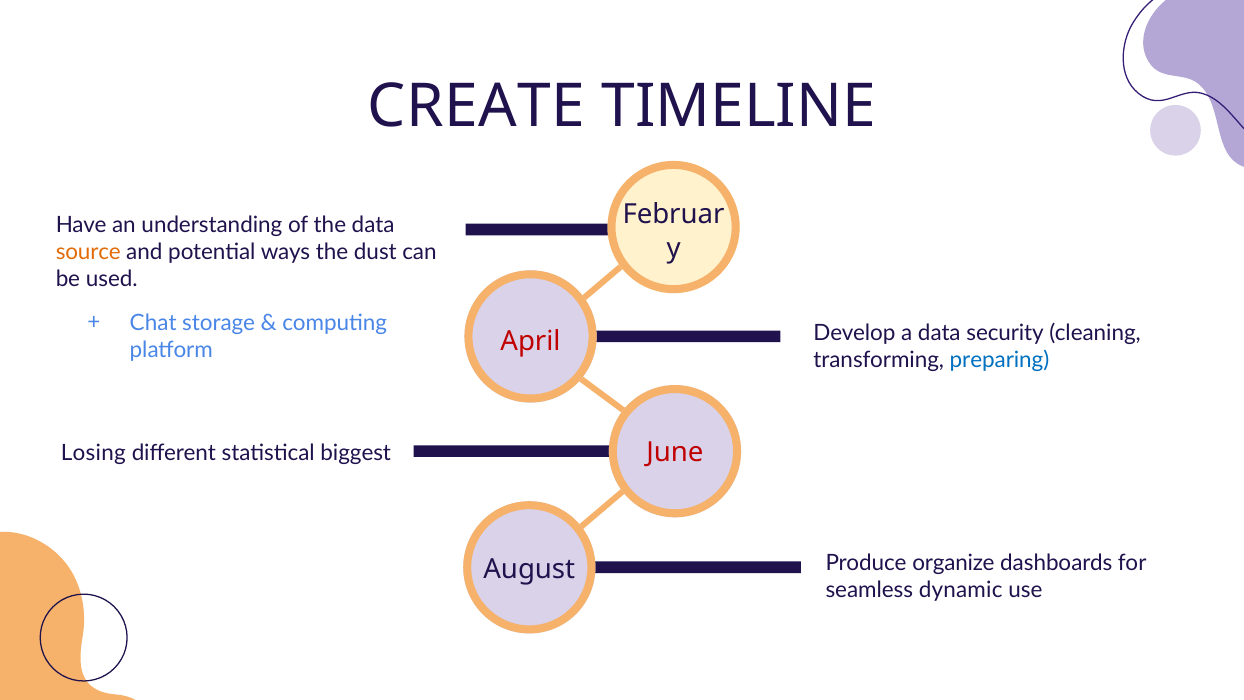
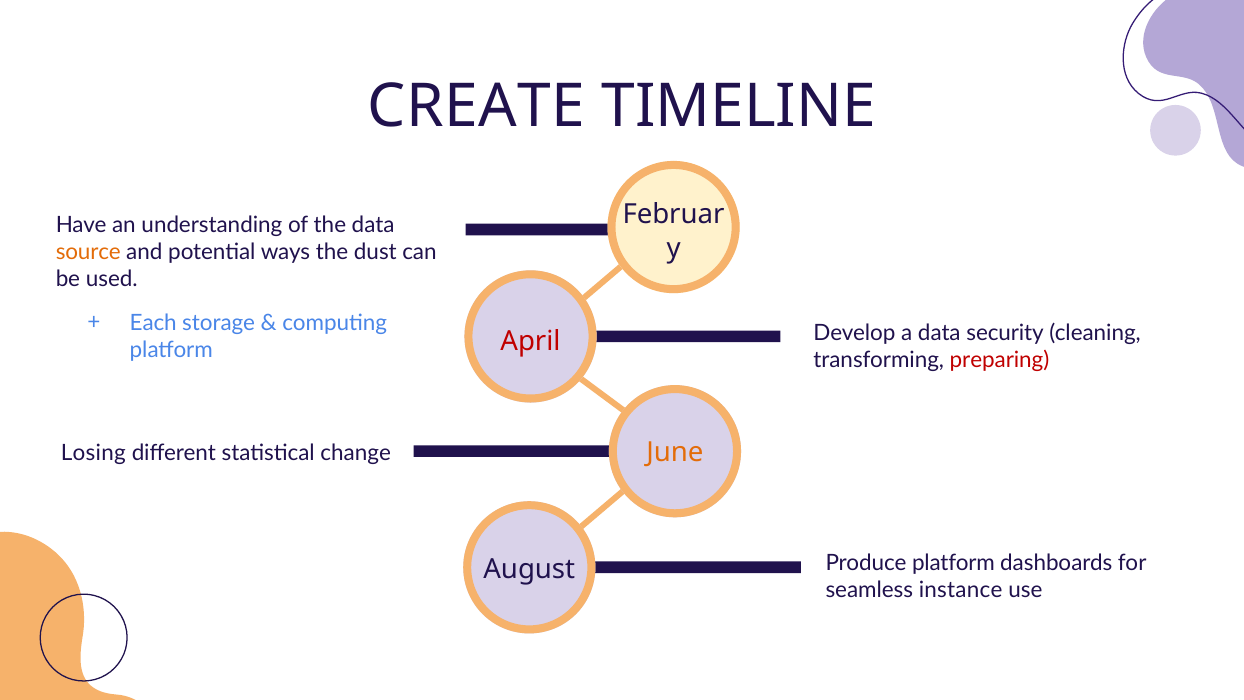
Chat: Chat -> Each (153, 323)
preparing colour: blue -> red (1000, 360)
biggest: biggest -> change (356, 452)
June colour: red -> orange (675, 452)
Produce organize: organize -> platform (953, 563)
dynamic: dynamic -> instance (961, 590)
